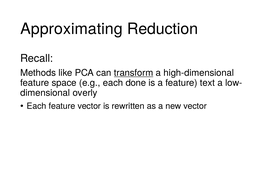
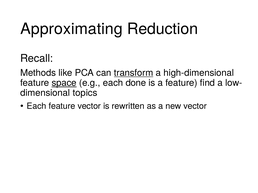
space underline: none -> present (64, 83)
text: text -> find (207, 83)
overly: overly -> topics (85, 93)
